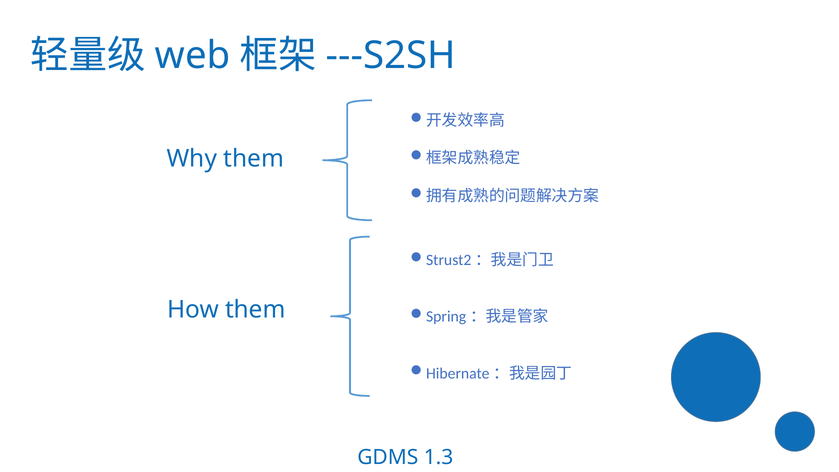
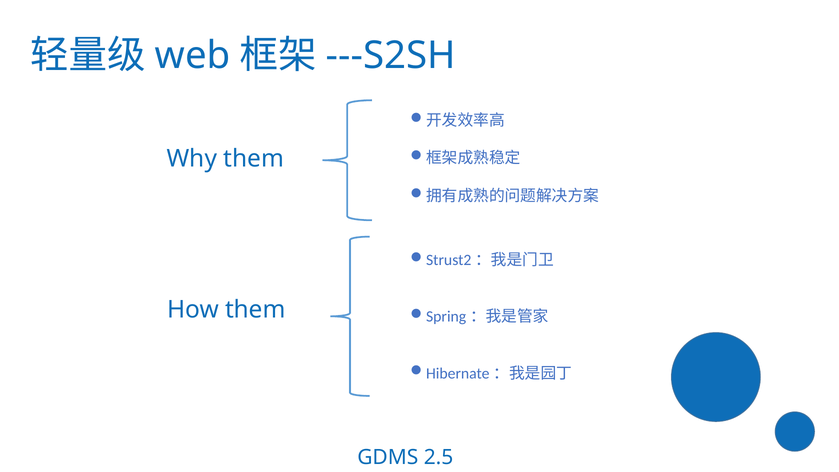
1.3: 1.3 -> 2.5 (439, 457)
